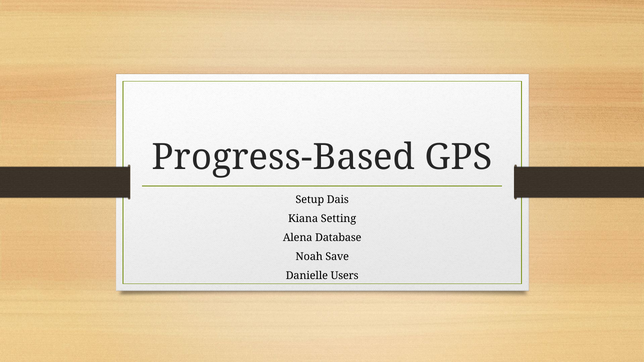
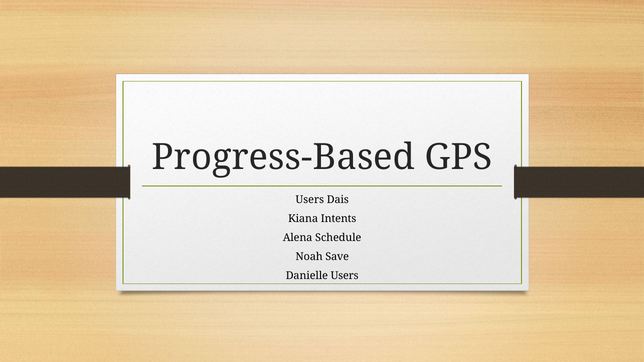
Setup: Setup -> Users (310, 200)
Setting: Setting -> Intents (339, 219)
Database: Database -> Schedule (338, 238)
